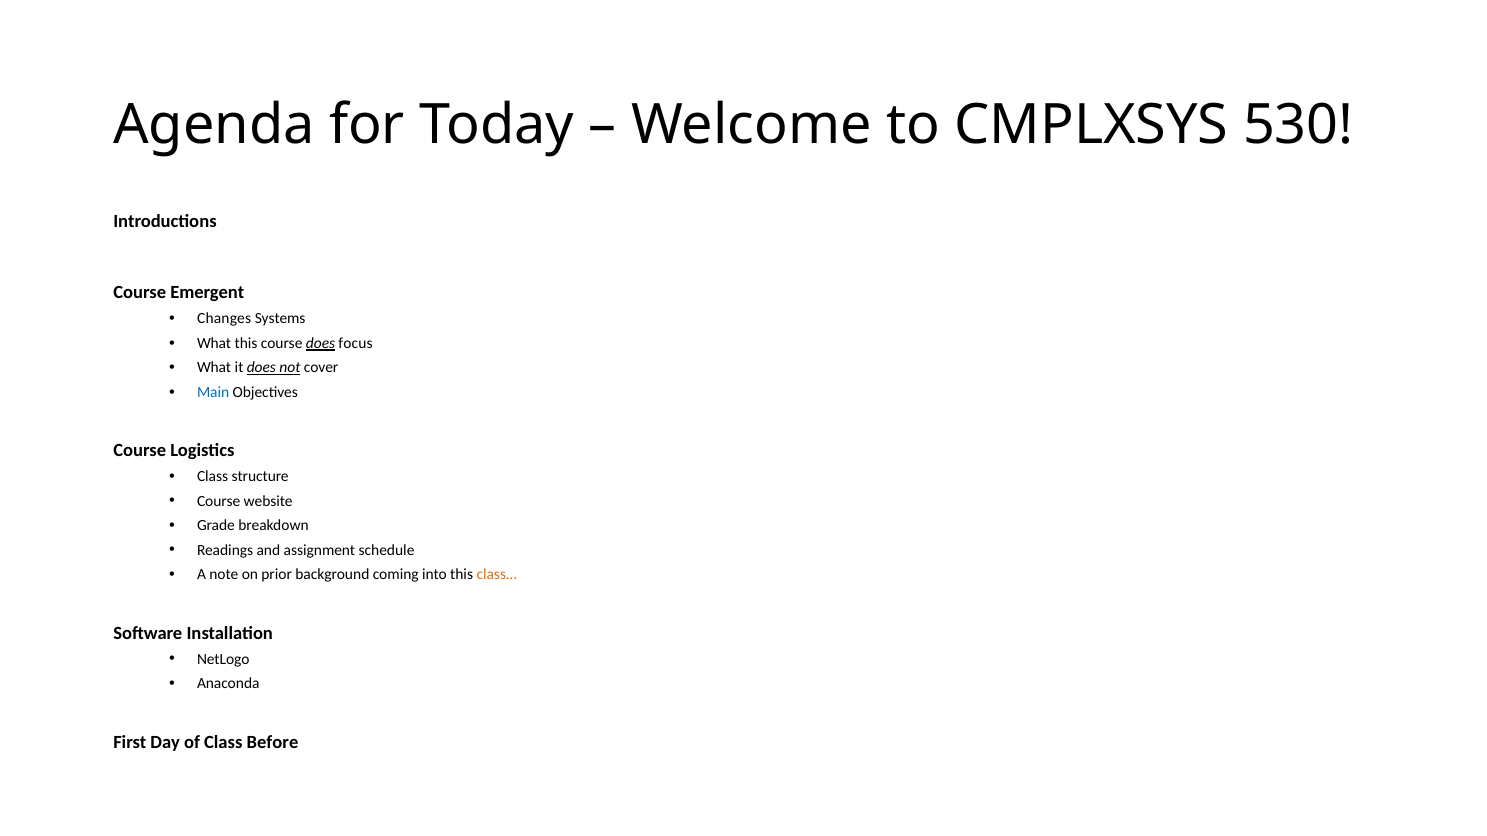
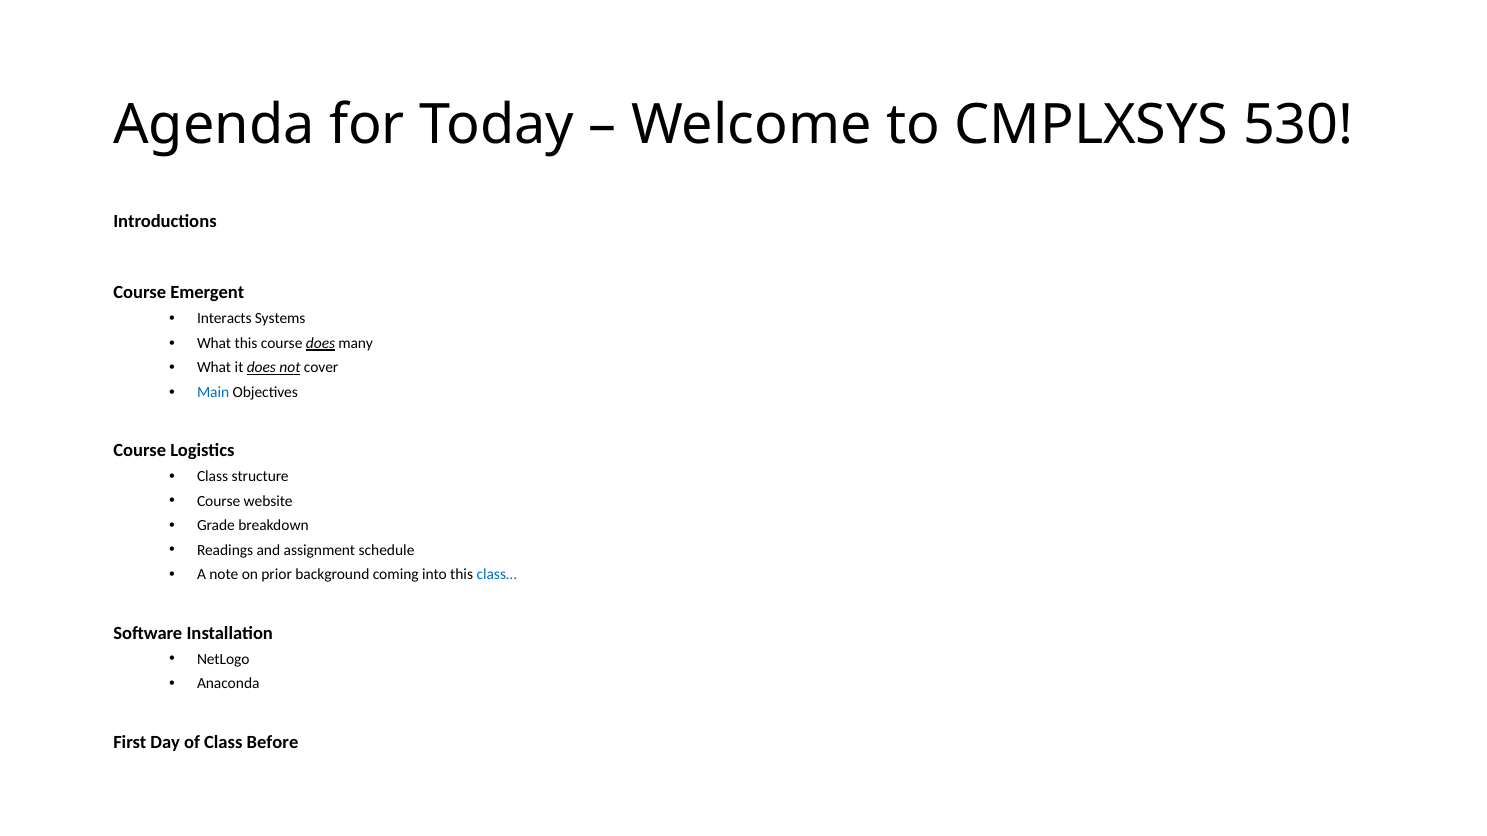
Changes: Changes -> Interacts (224, 319)
focus: focus -> many (356, 343)
class… colour: orange -> blue (497, 575)
